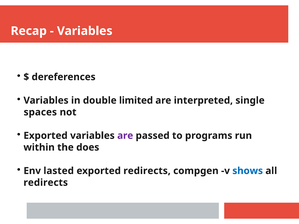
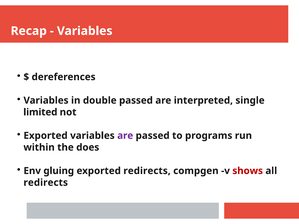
double limited: limited -> passed (136, 101)
spaces: spaces -> limited (40, 112)
lasted: lasted -> gluing (59, 171)
shows colour: blue -> red (248, 171)
